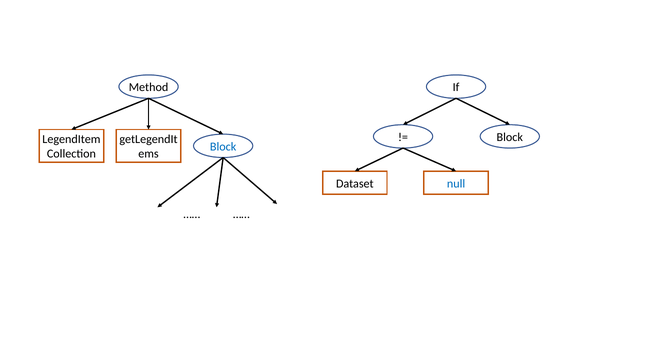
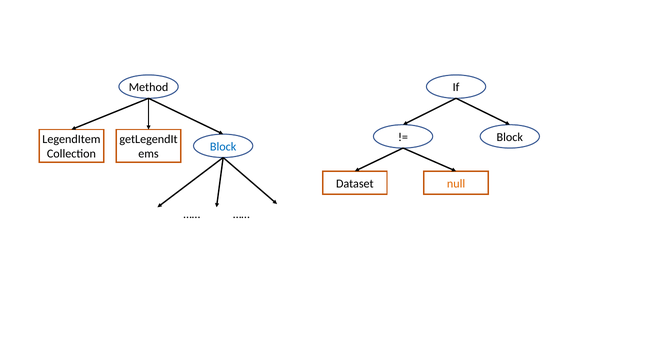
null colour: blue -> orange (456, 184)
